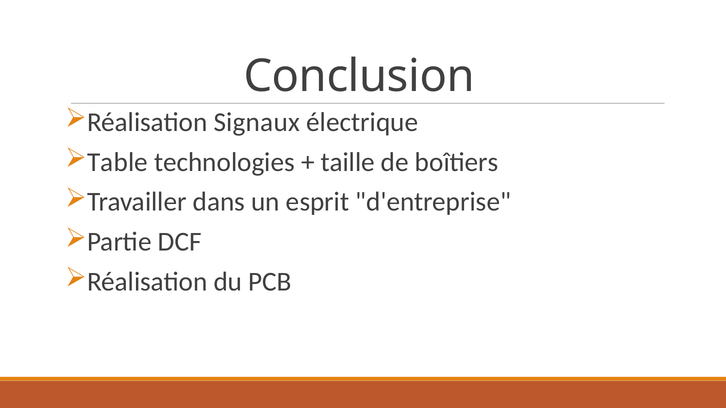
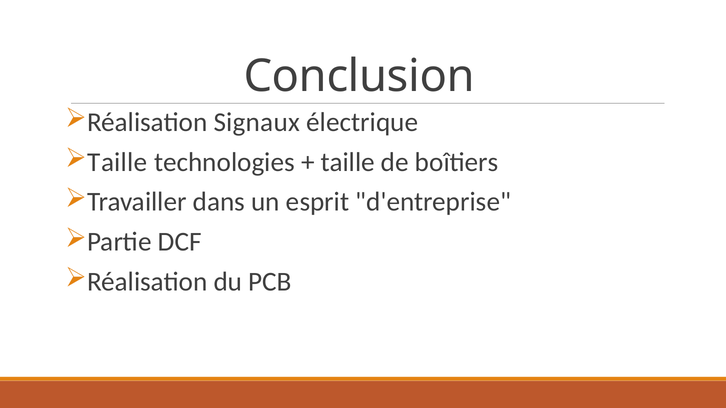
Table: Table -> Taille (117, 162)
